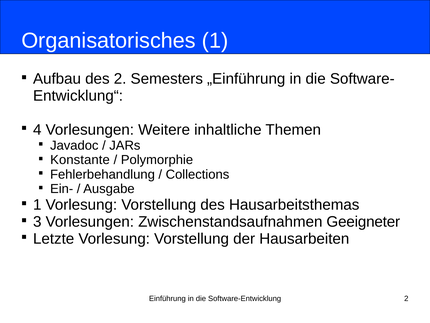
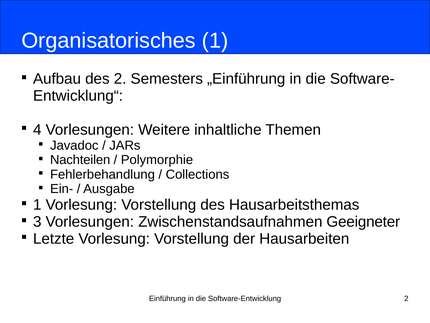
Konstante: Konstante -> Nachteilen (80, 160)
